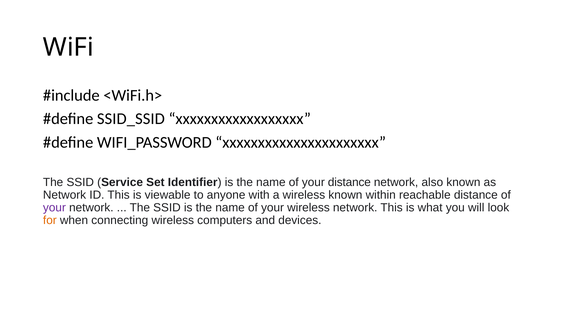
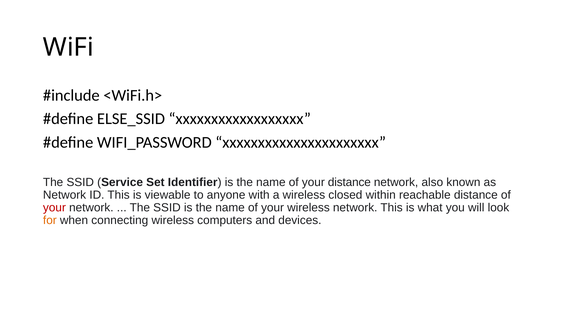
SSID_SSID: SSID_SSID -> ELSE_SSID (131, 119)
wireless known: known -> closed (345, 195)
your colour: purple -> red (54, 208)
